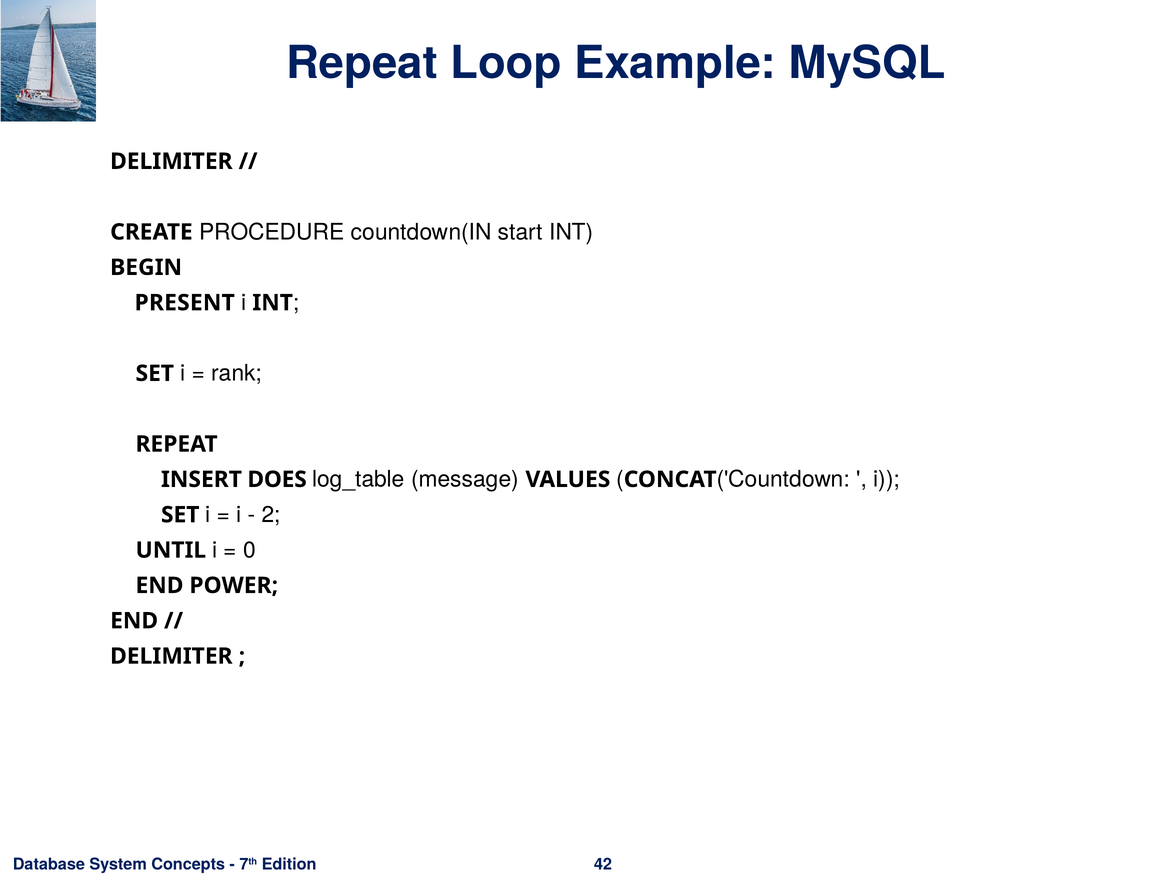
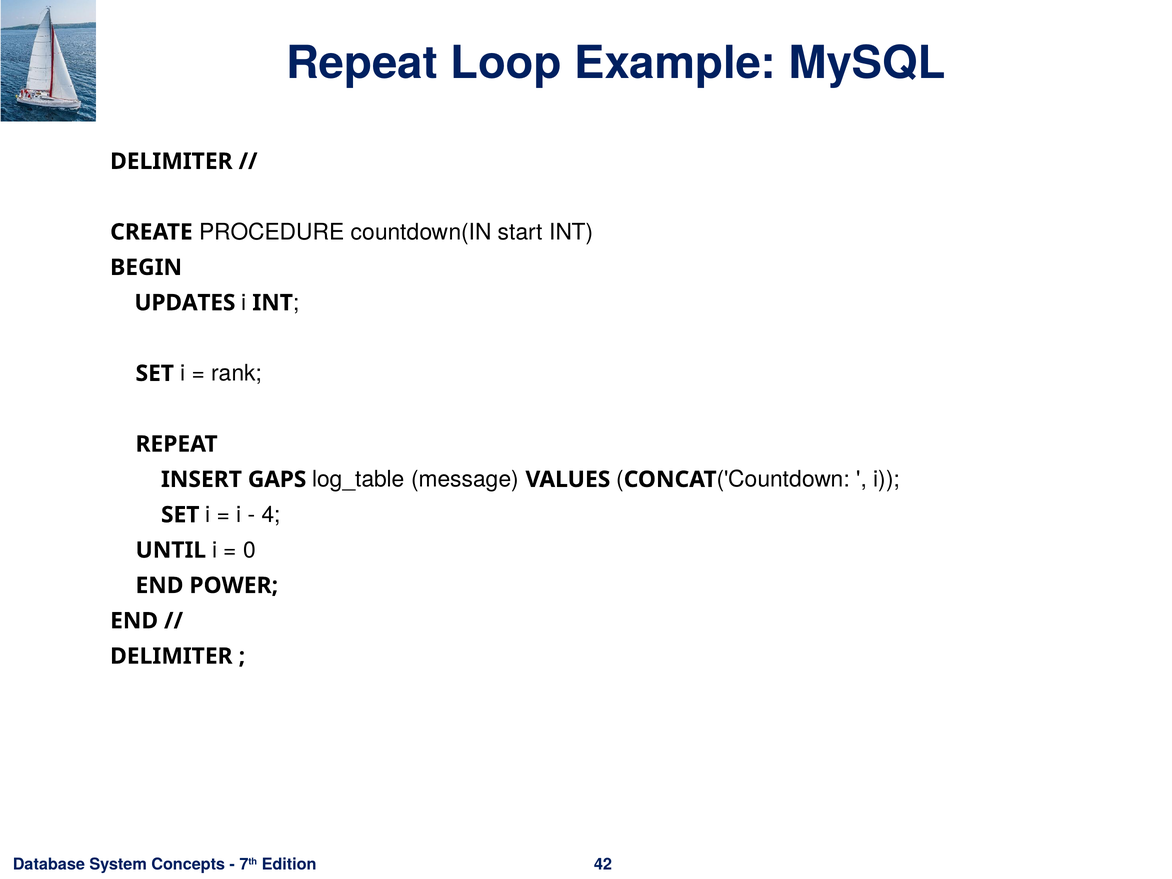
PRESENT: PRESENT -> UPDATES (185, 303)
DOES: DOES -> GAPS (277, 479)
2: 2 -> 4 (271, 515)
